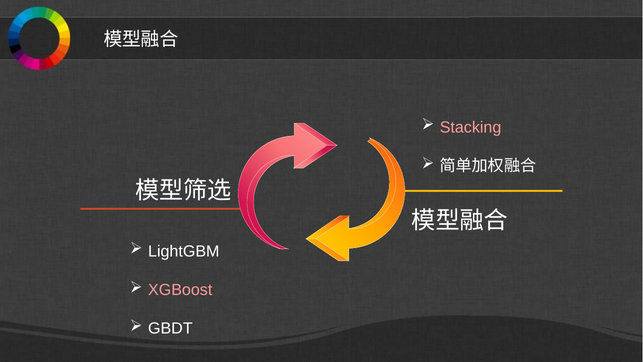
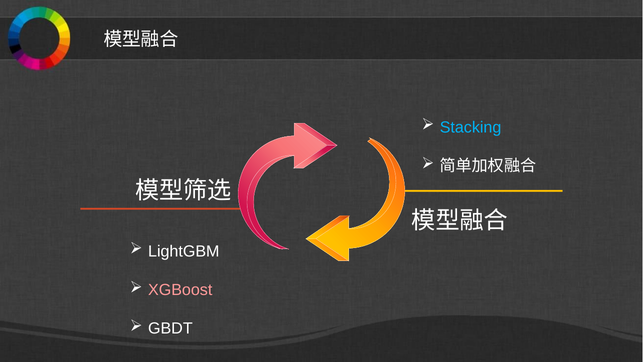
Stacking colour: pink -> light blue (471, 127)
